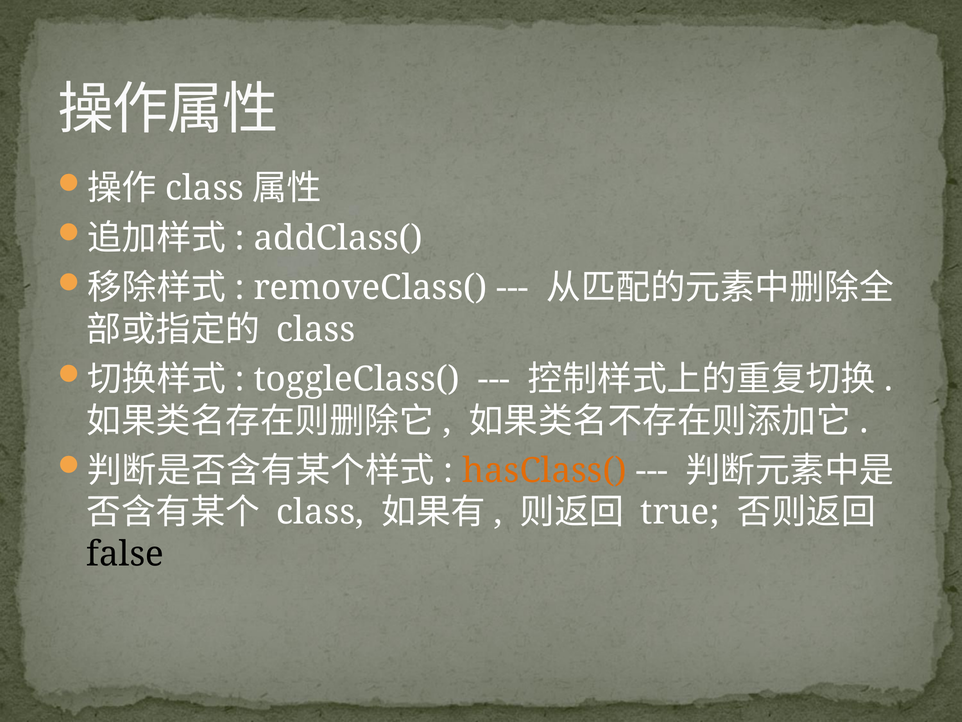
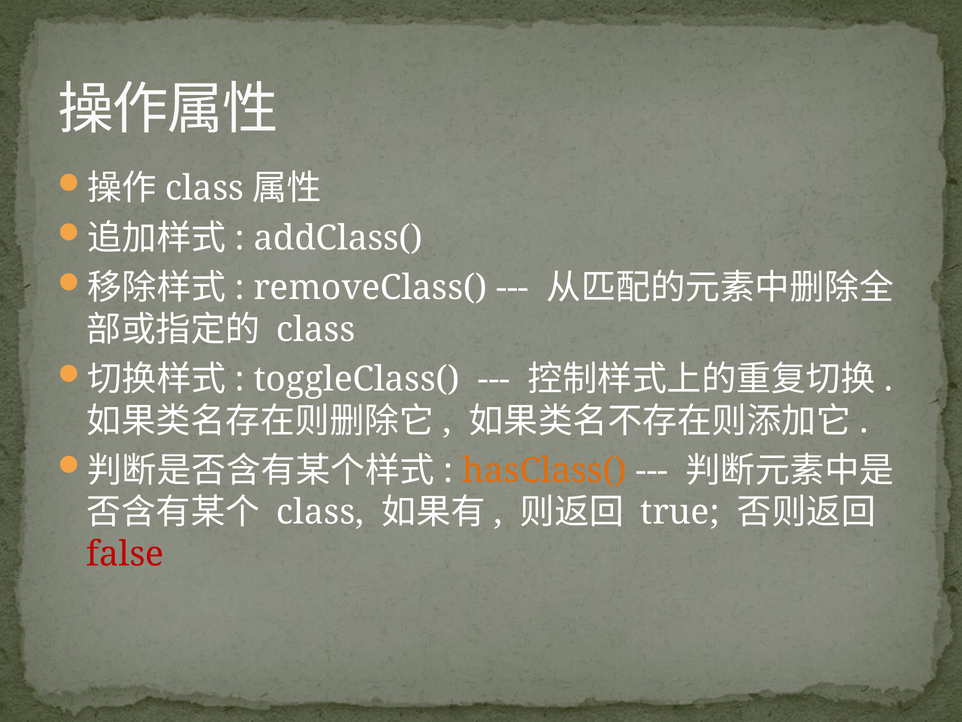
false colour: black -> red (125, 554)
